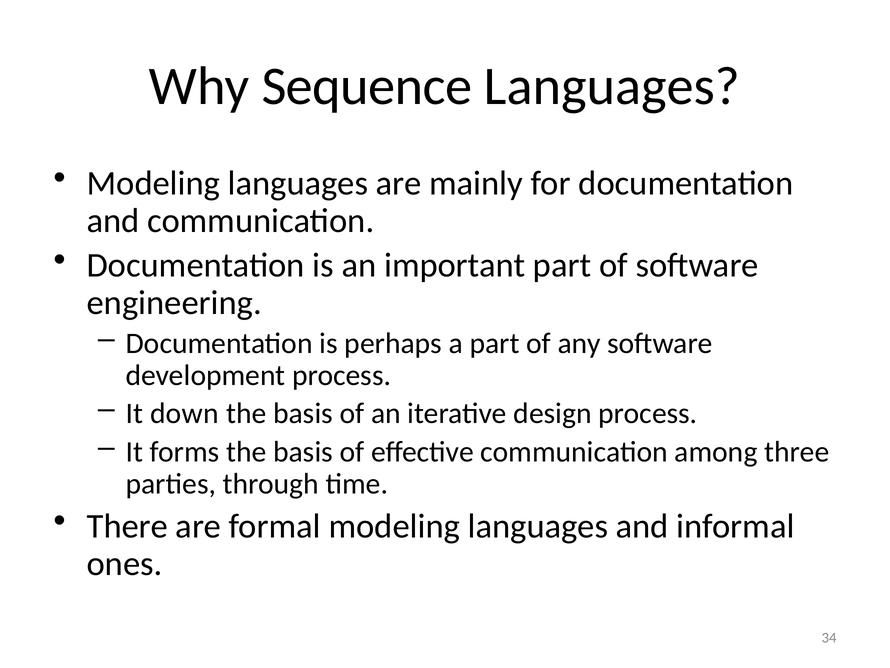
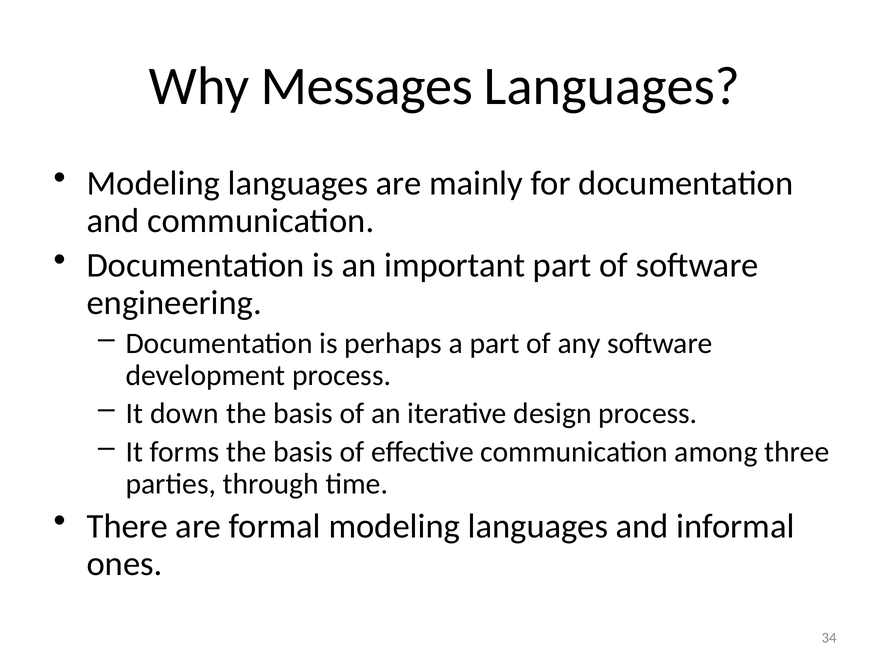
Sequence: Sequence -> Messages (367, 86)
